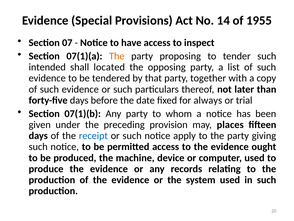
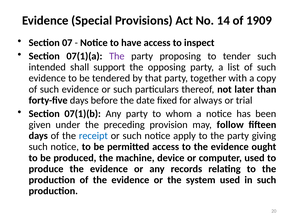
1955: 1955 -> 1909 (259, 20)
The colour: orange -> purple (117, 56)
located: located -> support (109, 67)
places: places -> follow (230, 124)
